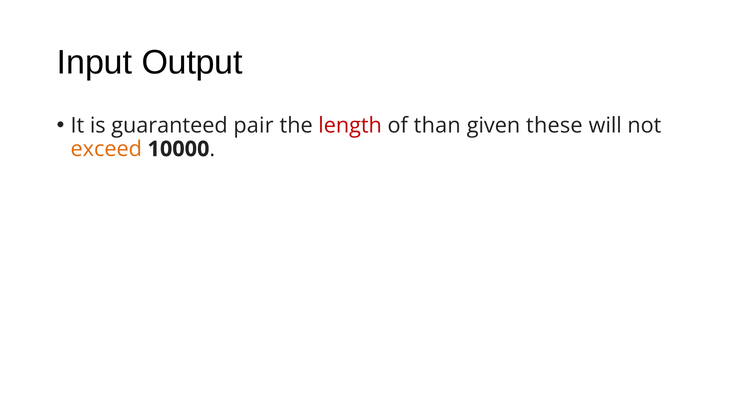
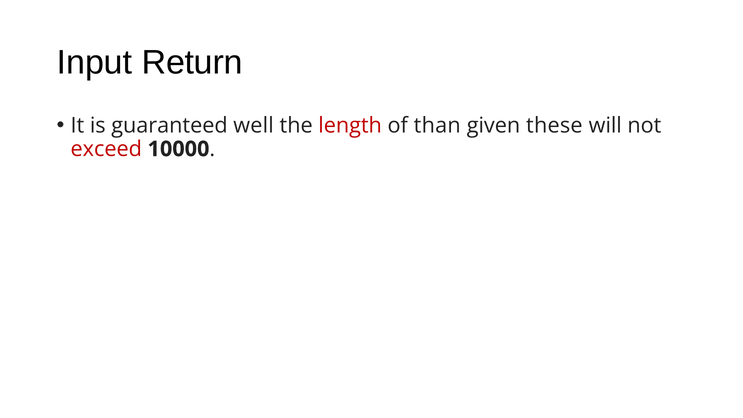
Output: Output -> Return (192, 62)
pair: pair -> well (254, 126)
exceed colour: orange -> red (106, 149)
